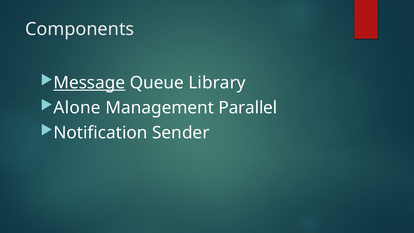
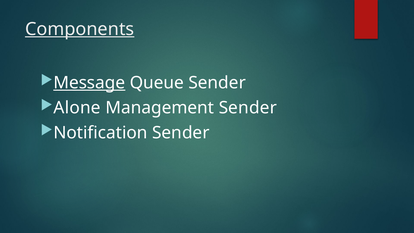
Components underline: none -> present (80, 29)
Queue Library: Library -> Sender (217, 83)
Management Parallel: Parallel -> Sender (248, 108)
